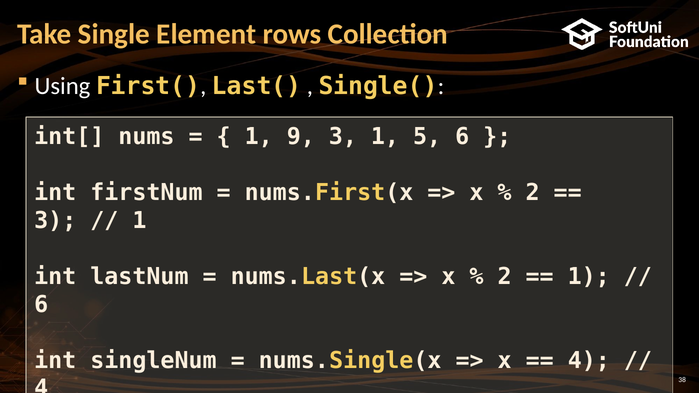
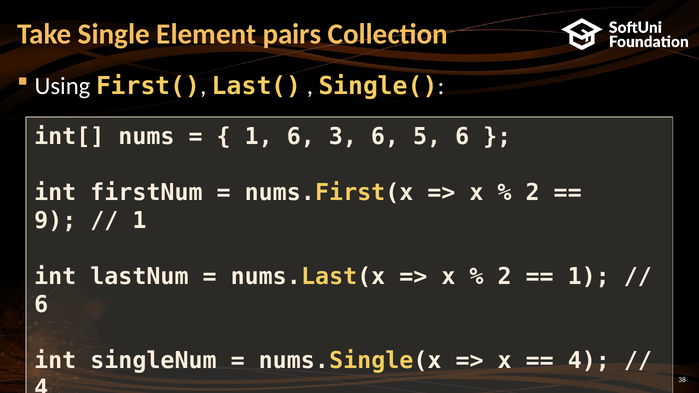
rows: rows -> pairs (292, 34)
1 9: 9 -> 6 (301, 137)
3 1: 1 -> 6 (385, 137)
3: 3 -> 9 (55, 221)
